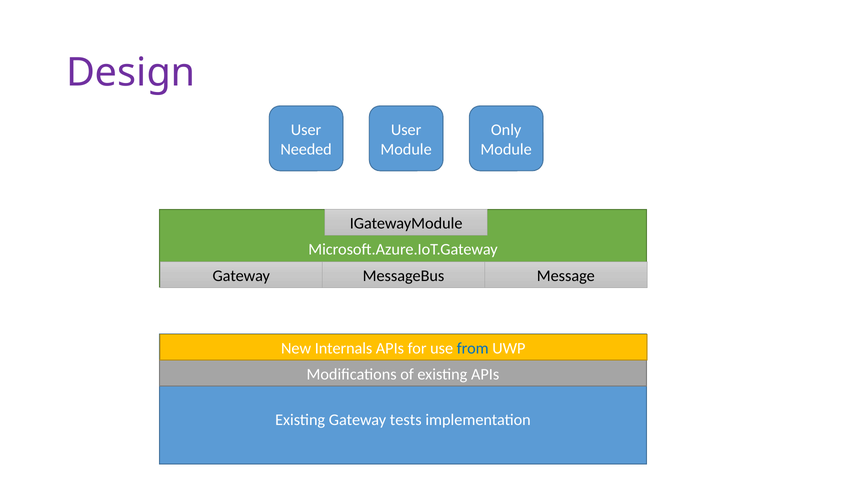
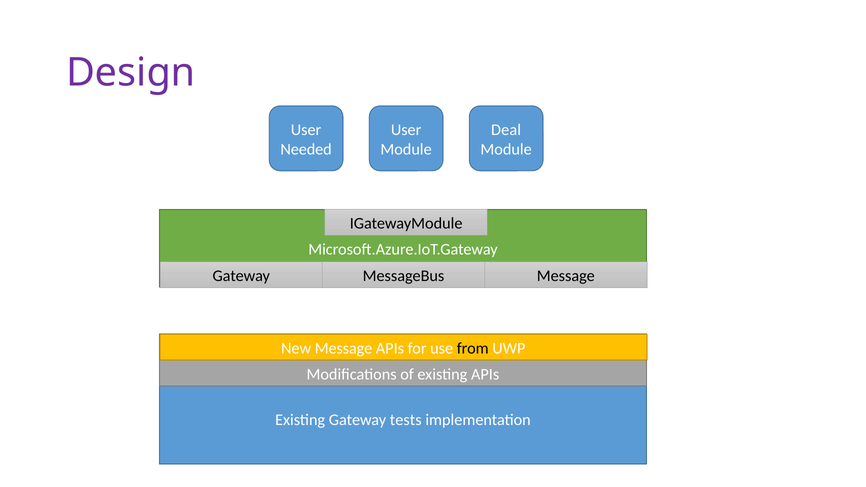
Only: Only -> Deal (506, 130)
New Internals: Internals -> Message (344, 348)
from colour: blue -> black (473, 348)
